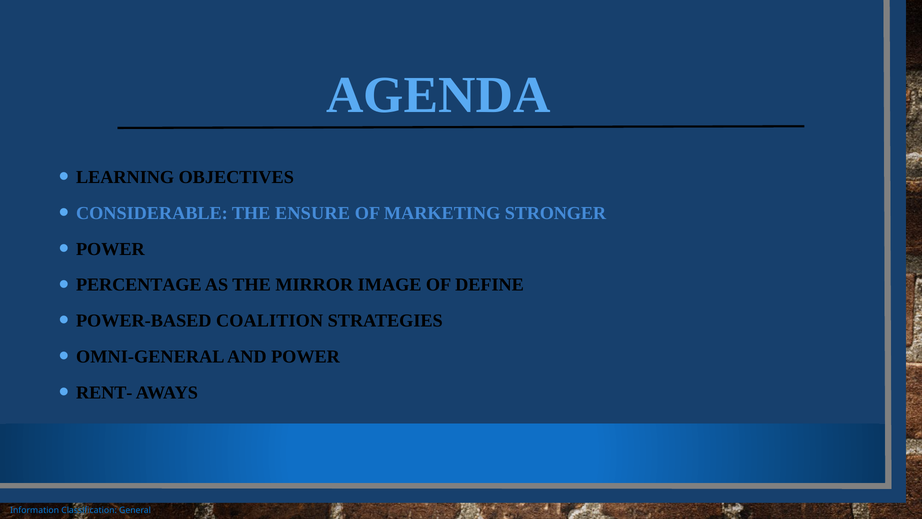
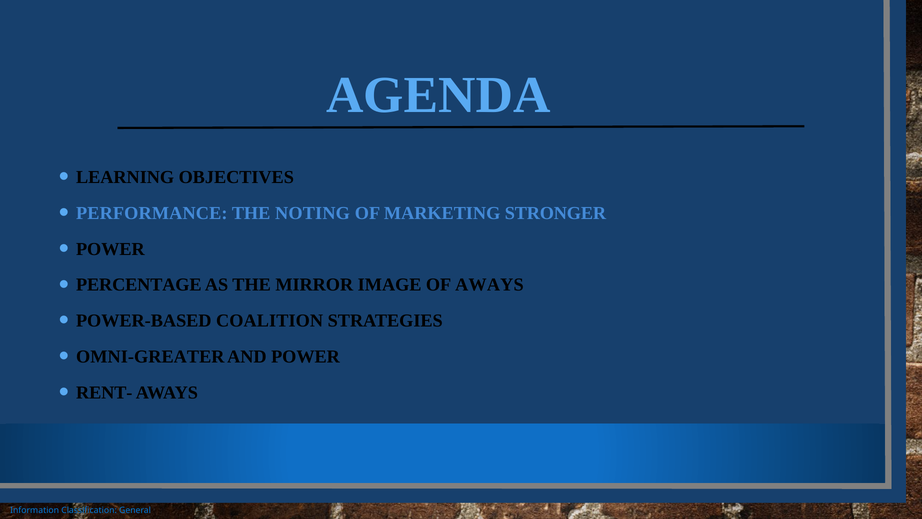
CONSIDERABLE: CONSIDERABLE -> PERFORMANCE (152, 213)
ENSURE: ENSURE -> NOTING (312, 213)
OF DEFINE: DEFINE -> AWAYS (489, 285)
OMNI-GENERAL: OMNI-GENERAL -> OMNI-GREATER (150, 356)
